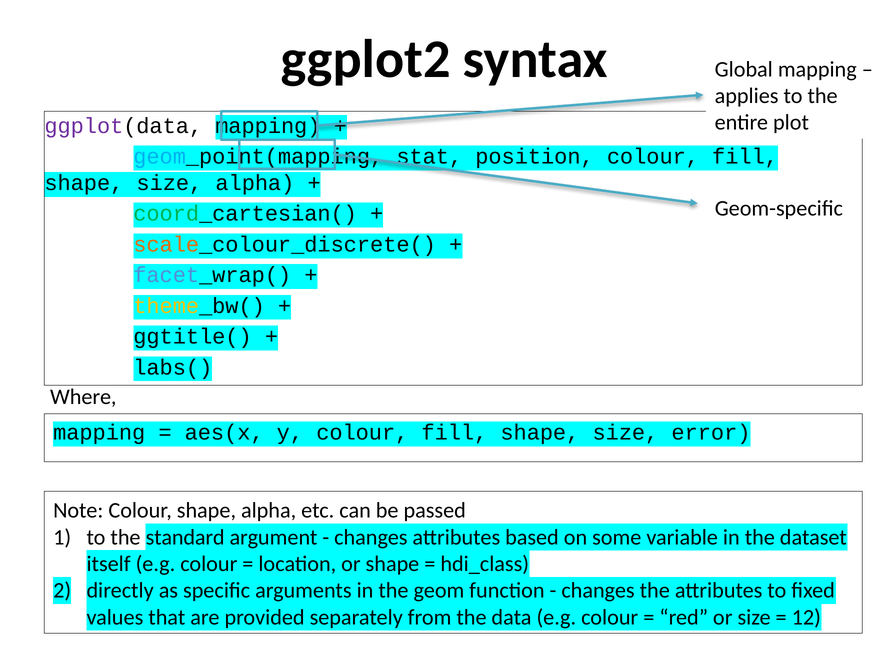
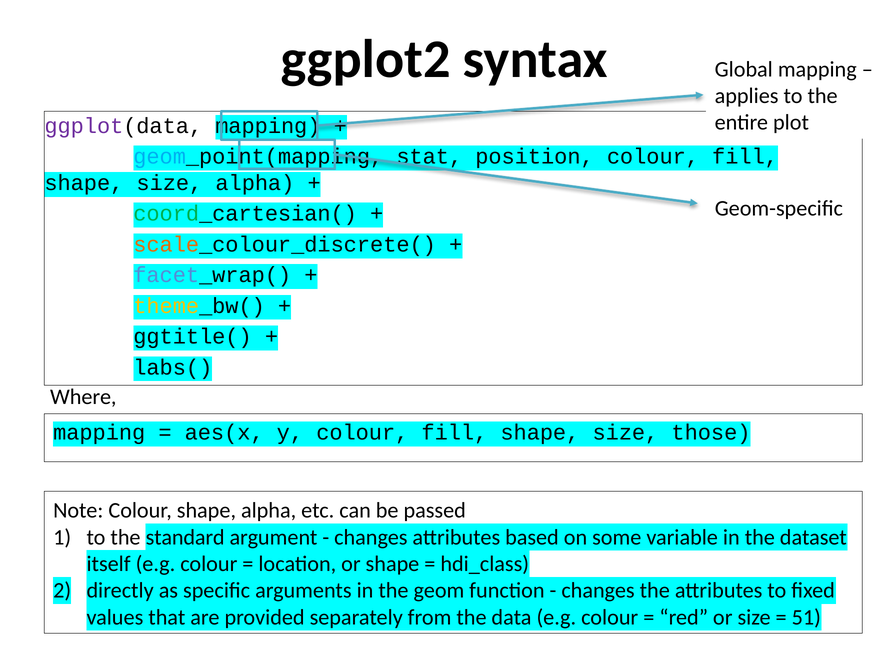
error: error -> those (711, 433)
12: 12 -> 51 (806, 617)
